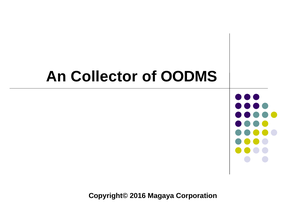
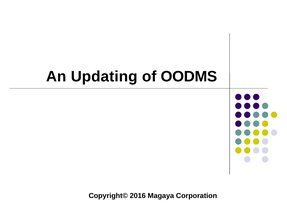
Collector: Collector -> Updating (104, 77)
